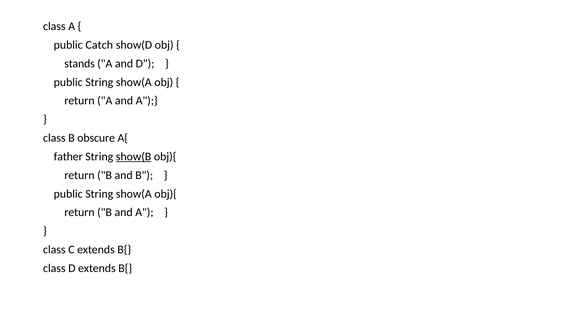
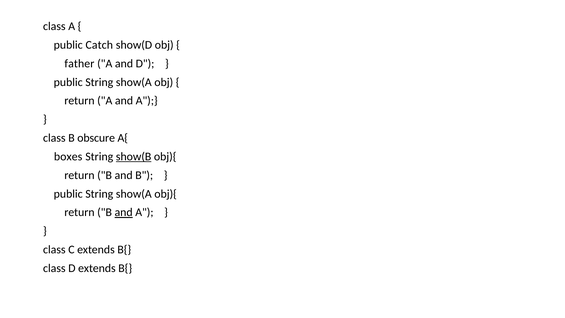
stands: stands -> father (79, 63)
father: father -> boxes (68, 157)
and underline: none -> present (124, 212)
